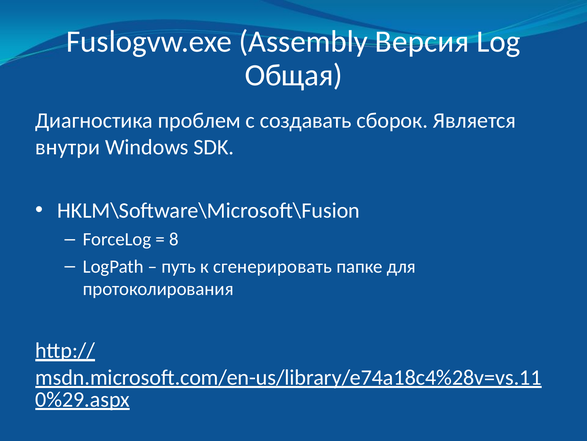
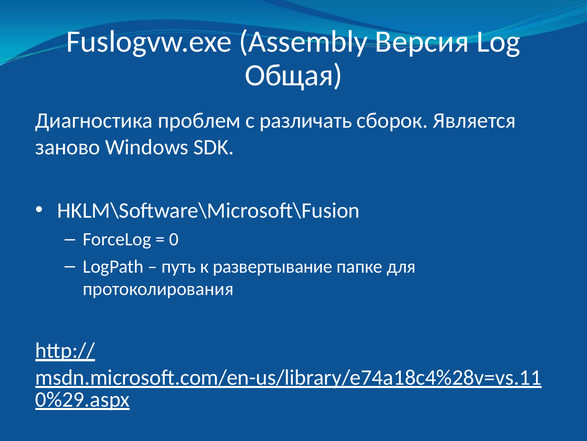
создавать: создавать -> различать (306, 120)
внутри: внутри -> заново (68, 147)
8: 8 -> 0 (174, 239)
сгенерировать: сгенерировать -> развертывание (273, 266)
